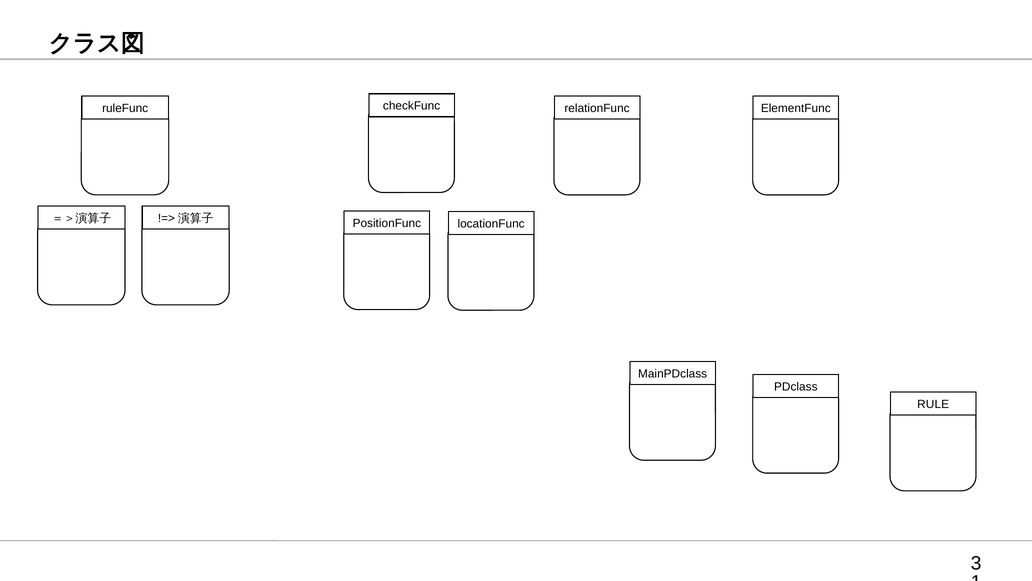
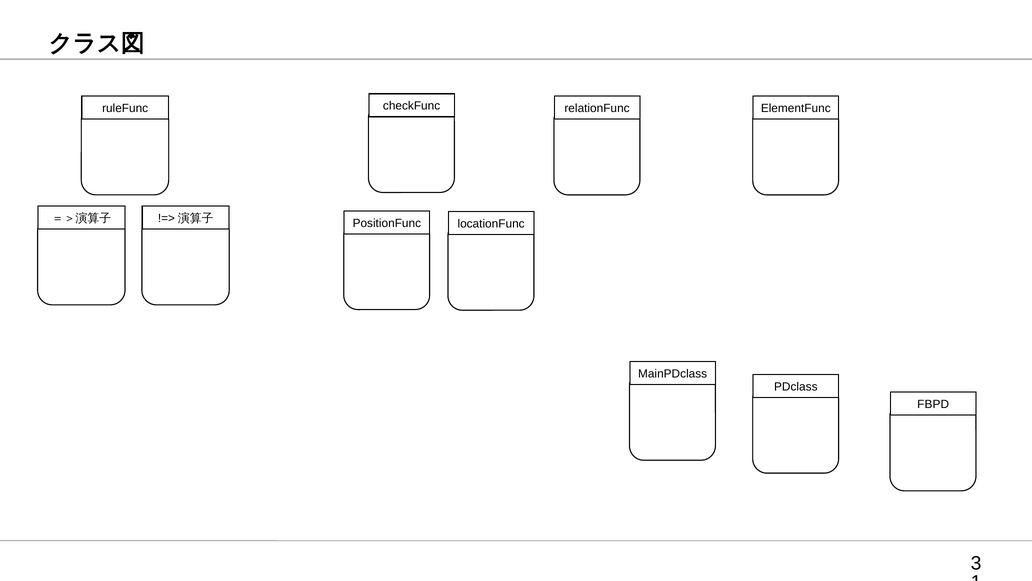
RULE: RULE -> FBPD (933, 404)
